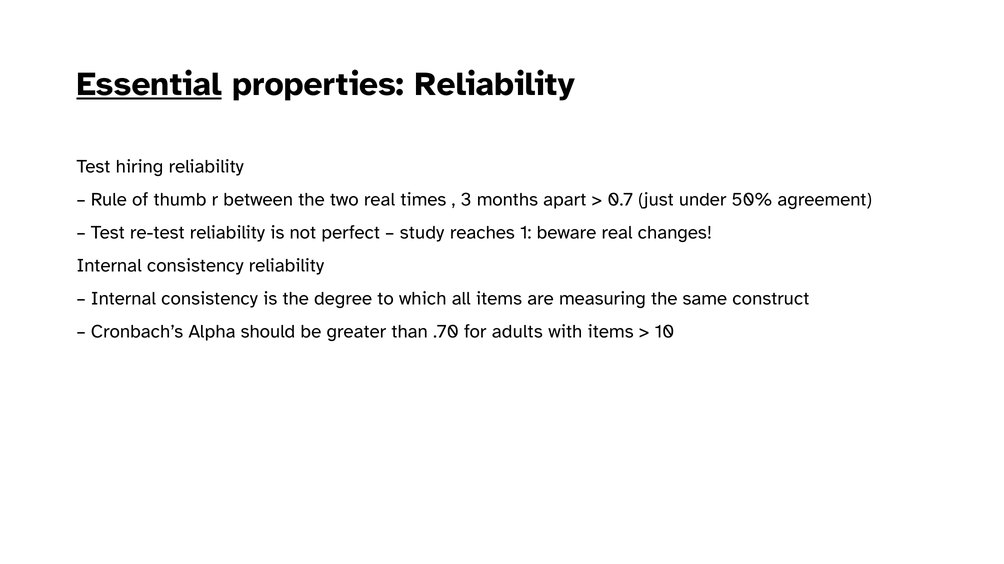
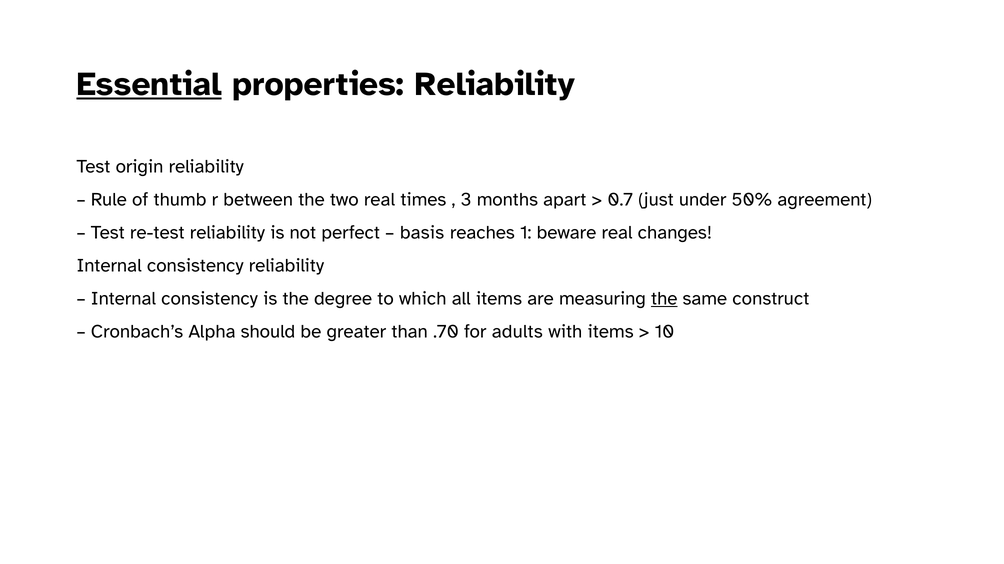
hiring: hiring -> origin (140, 167)
study: study -> basis (422, 233)
the underline: none -> present (664, 299)
